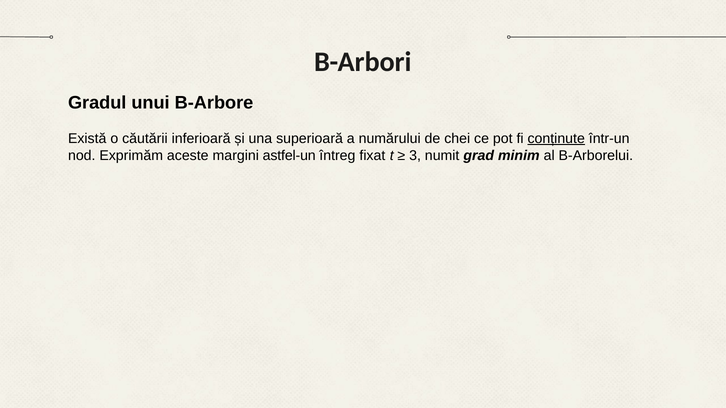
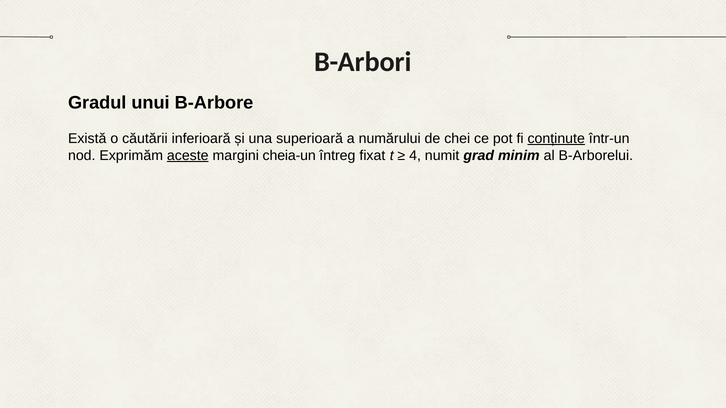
aceste underline: none -> present (188, 156)
astfel-un: astfel-un -> cheia-un (289, 156)
3: 3 -> 4 (415, 156)
